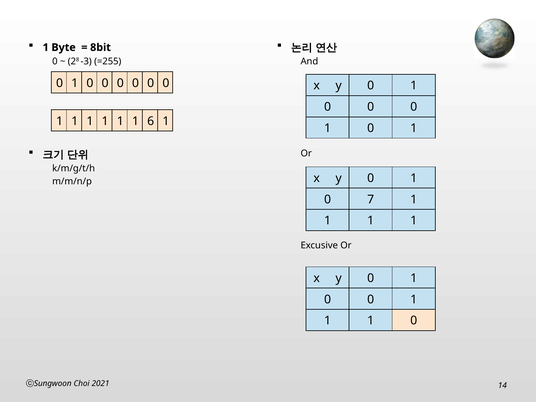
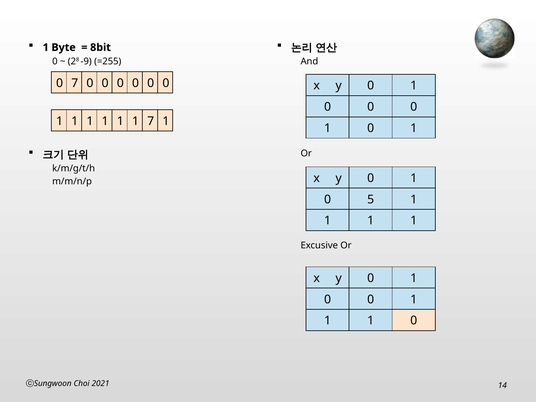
-3: -3 -> -9 (86, 61)
1: 1 -> 7 (75, 83)
1 6: 6 -> 7 (151, 121)
7: 7 -> 5 (371, 199)
